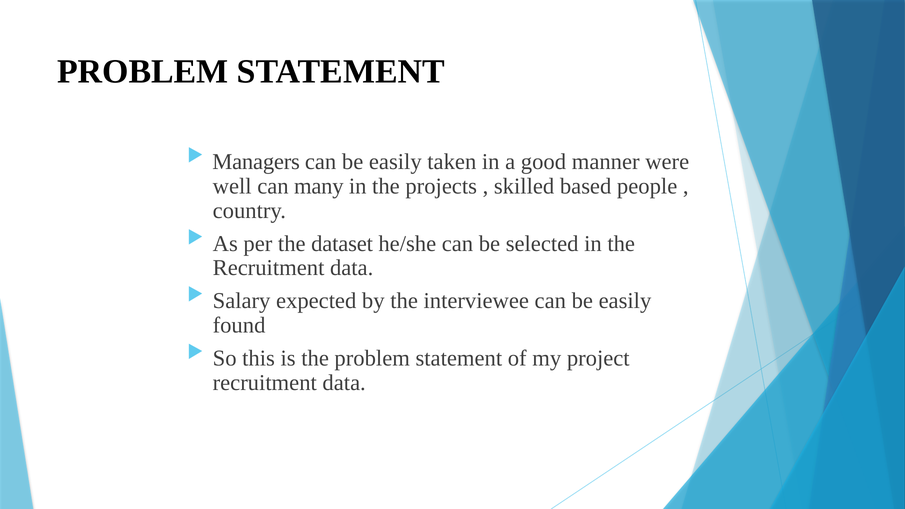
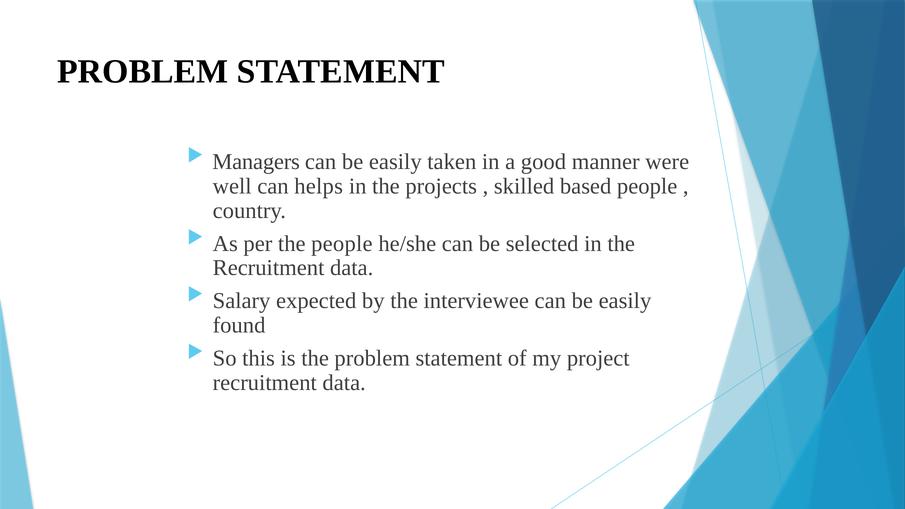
many: many -> helps (319, 186)
the dataset: dataset -> people (342, 244)
